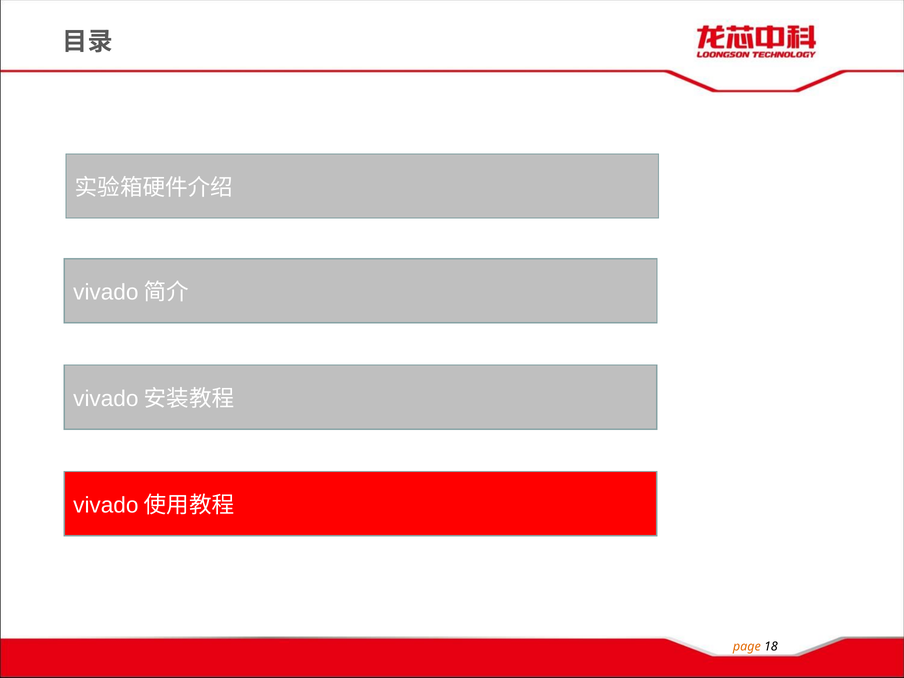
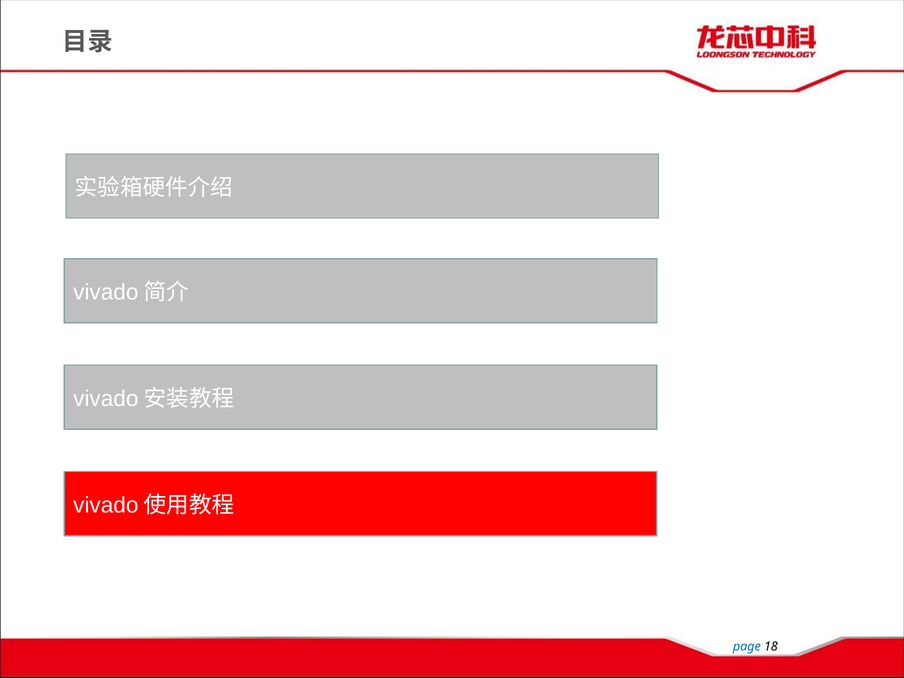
page colour: orange -> blue (747, 646)
